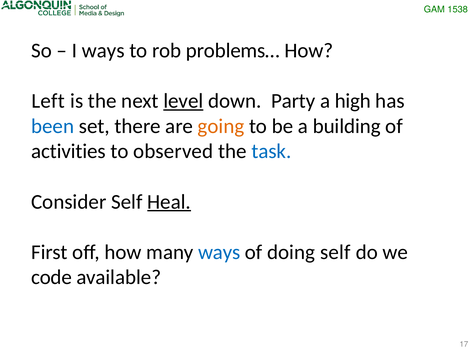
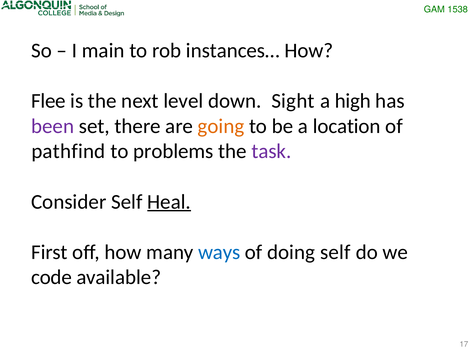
I ways: ways -> main (103, 51)
problems…: problems… -> instances… (233, 51)
Left: Left -> Flee (48, 101)
level underline: present -> none (183, 101)
Party: Party -> Sight (293, 101)
been colour: blue -> purple (53, 126)
building: building -> location (347, 126)
activities: activities -> pathfind (68, 152)
observed: observed -> problems (173, 152)
task colour: blue -> purple (271, 152)
